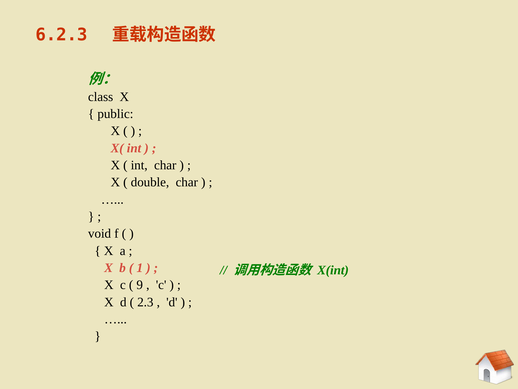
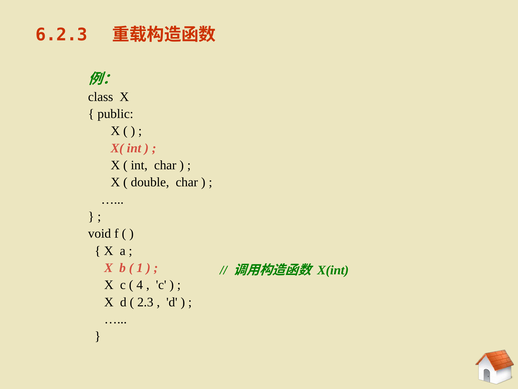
9: 9 -> 4 (140, 285)
